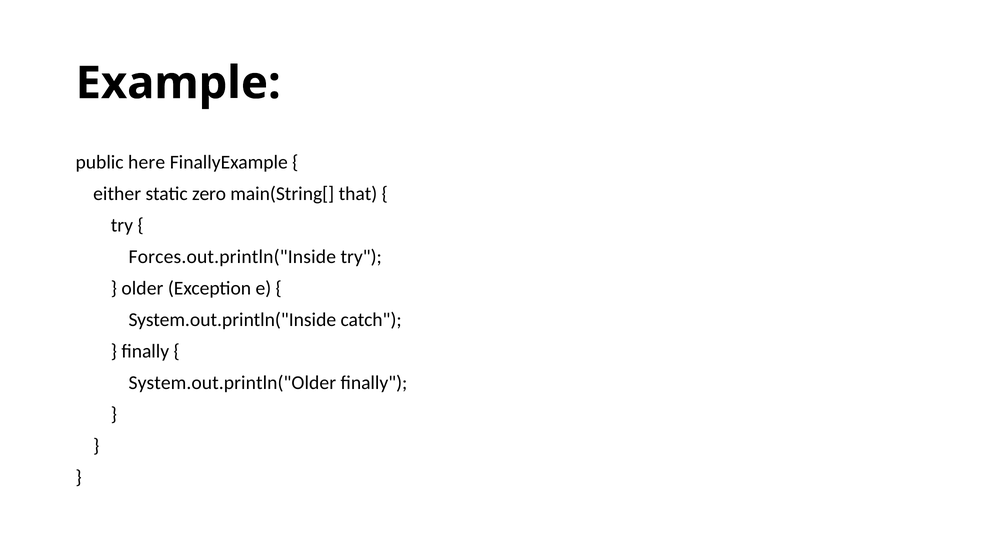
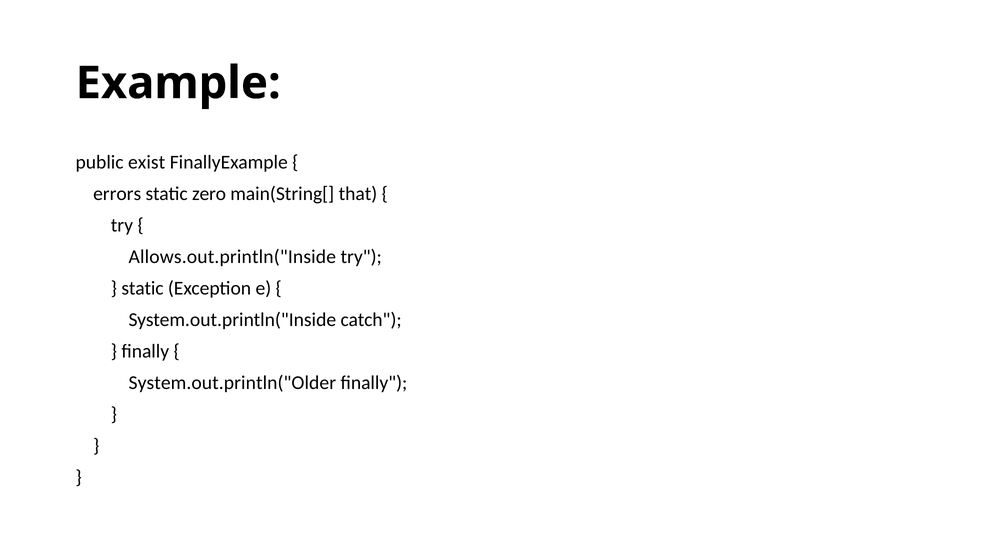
here: here -> exist (147, 163)
either: either -> errors (117, 194)
Forces.out.println("Inside: Forces.out.println("Inside -> Allows.out.println("Inside (232, 257)
older: older -> static (143, 289)
